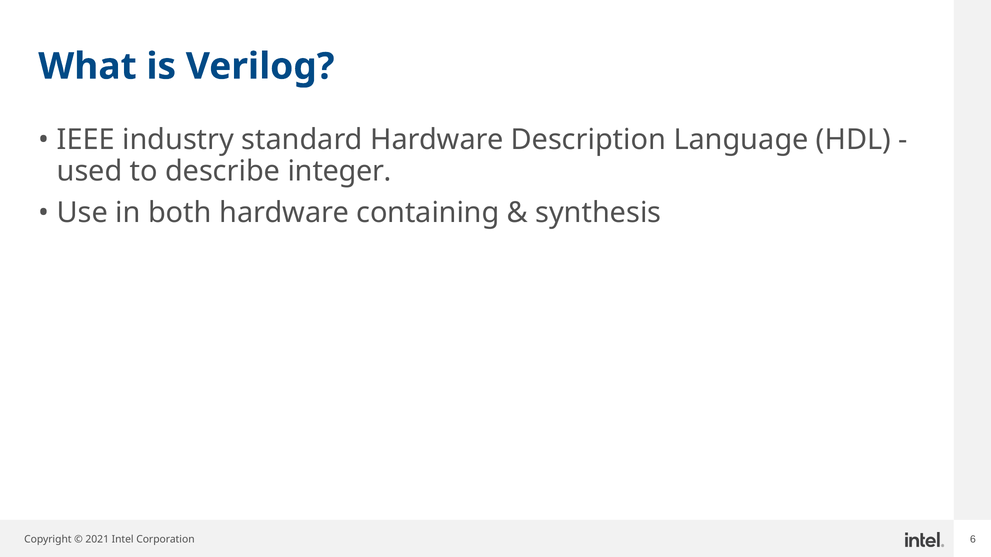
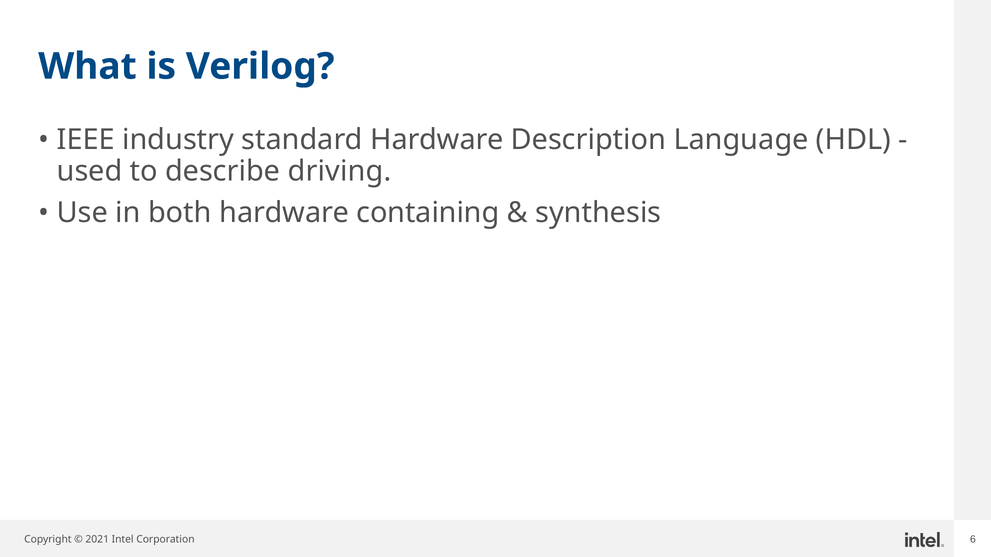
integer: integer -> driving (340, 171)
